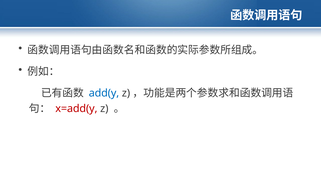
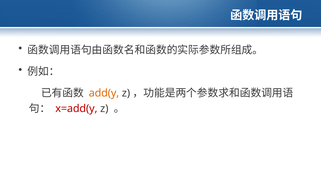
add(y colour: blue -> orange (104, 93)
